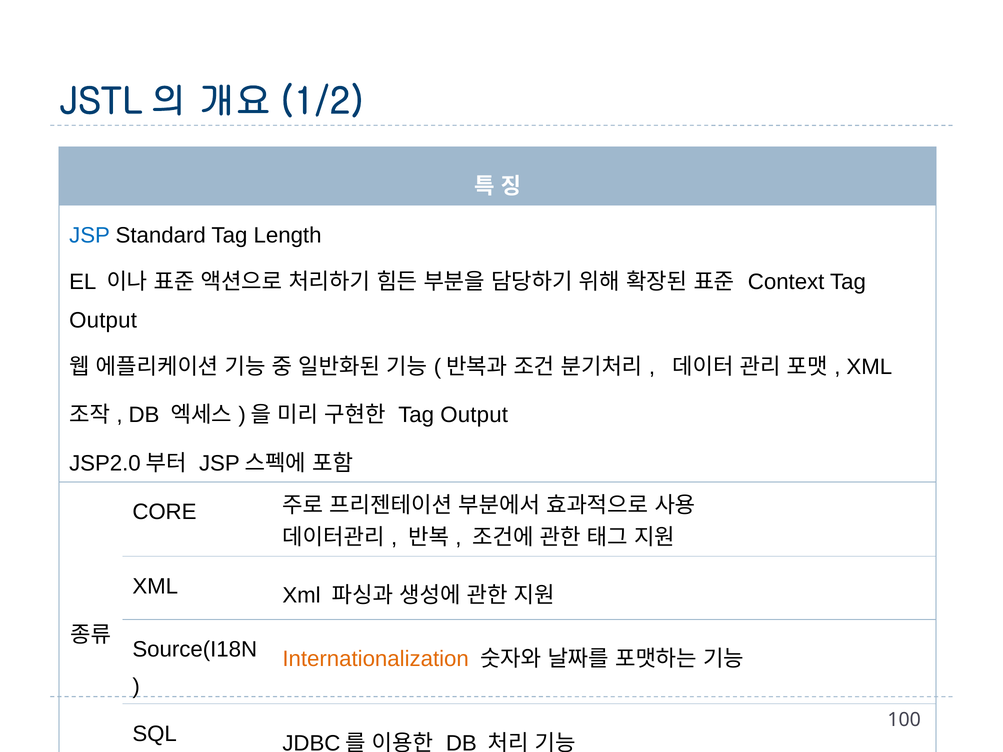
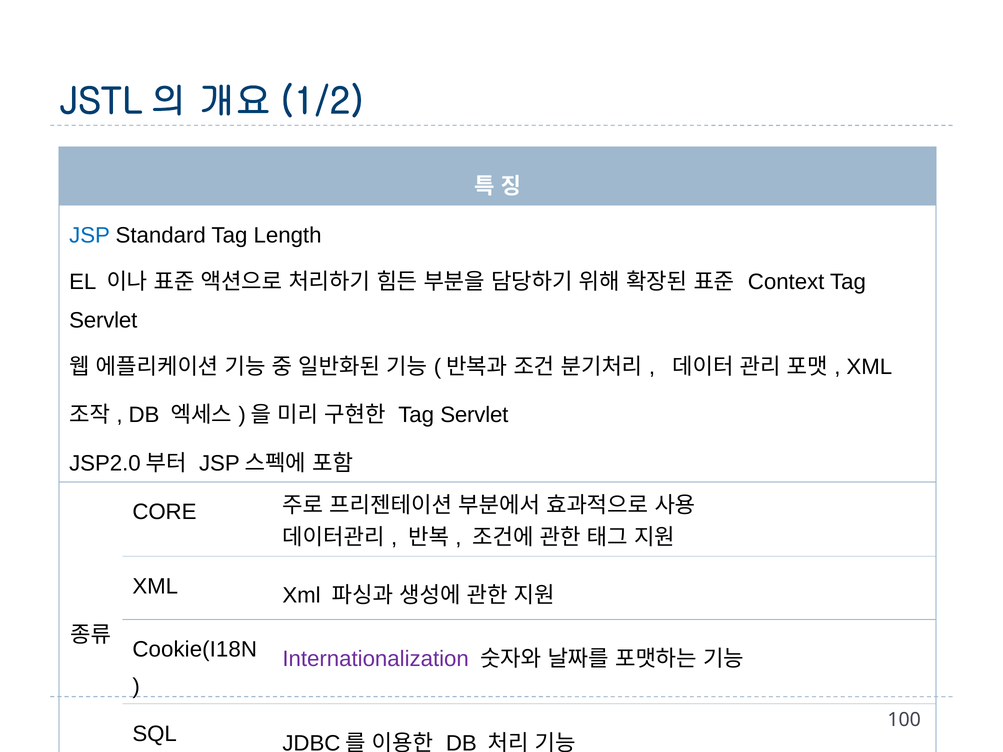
Output: Output -> Servlet (103, 321)
Output: Output -> Servlet (474, 415)
Source(I18N: Source(I18N -> Cookie(I18N (195, 650)
Internationalization colour: orange -> purple (376, 659)
